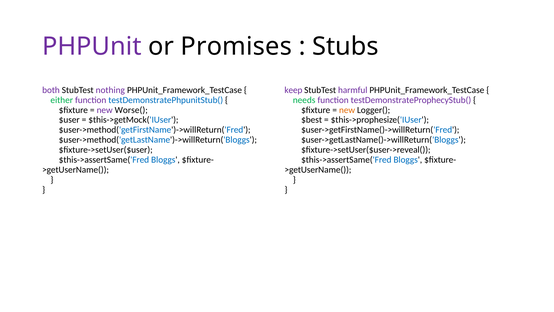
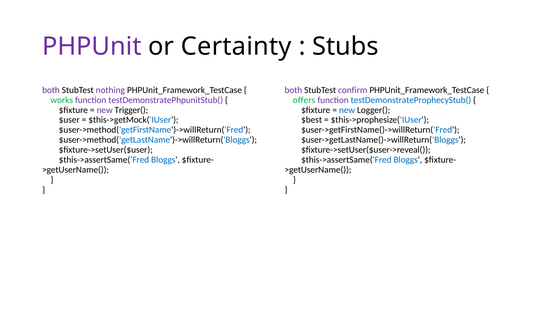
Promises: Promises -> Certainty (236, 47)
keep: keep -> both (293, 90)
harmful: harmful -> confirm (353, 90)
either: either -> works (62, 100)
testDemonstratePhpunitStub( colour: blue -> purple (166, 100)
needs: needs -> offers (304, 100)
testDemonstrateProphecyStub( colour: purple -> blue (411, 100)
Worse(: Worse( -> Trigger( (131, 110)
new colour: orange -> blue (347, 110)
